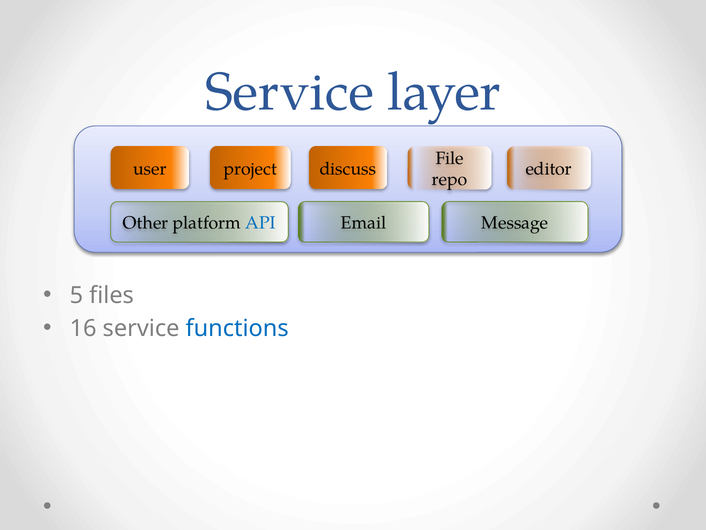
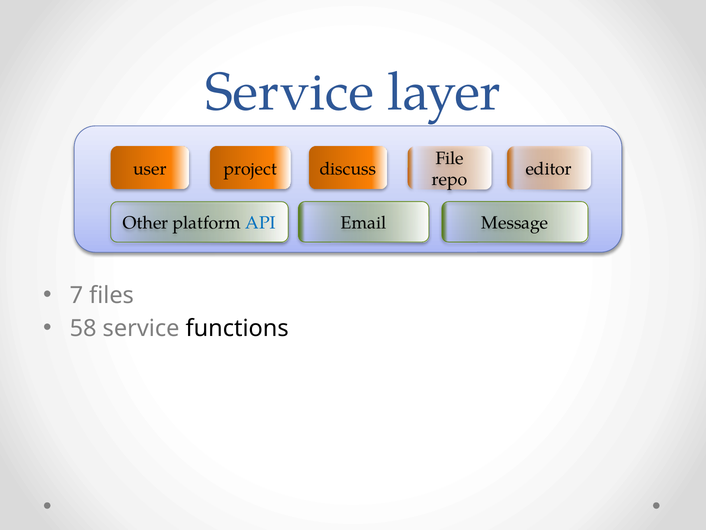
5: 5 -> 7 (76, 295)
16: 16 -> 58 (83, 328)
functions colour: blue -> black (237, 328)
